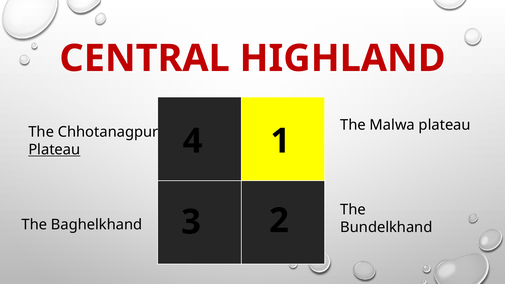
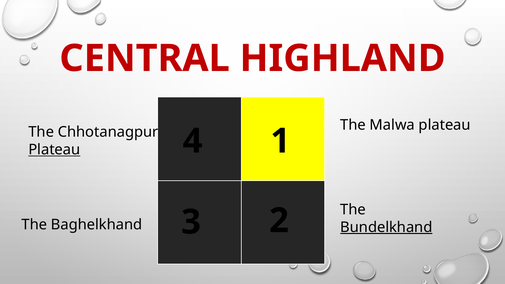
Bundelkhand underline: none -> present (386, 227)
